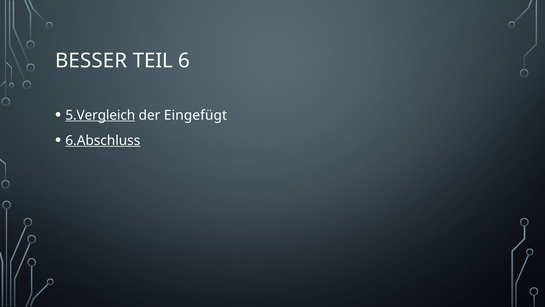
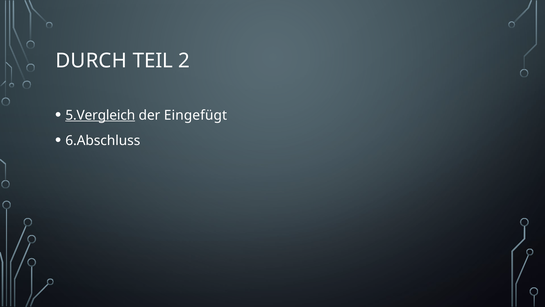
BESSER: BESSER -> DURCH (91, 61)
6: 6 -> 2 (184, 61)
6.Abschluss underline: present -> none (103, 140)
